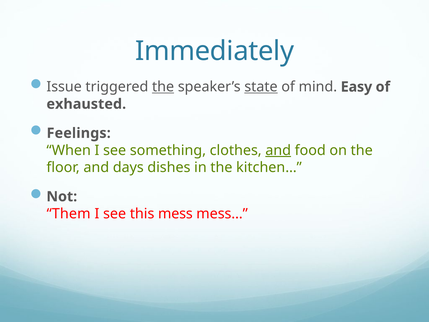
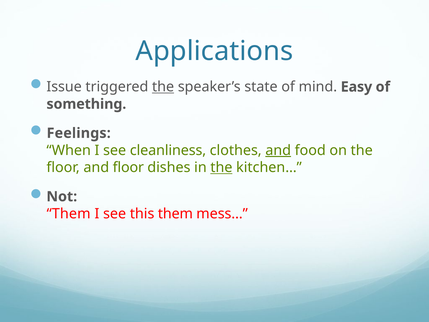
Immediately: Immediately -> Applications (214, 51)
state underline: present -> none (261, 87)
exhausted: exhausted -> something (86, 104)
something: something -> cleanliness (168, 150)
and days: days -> floor (128, 167)
the underline: none -> present (221, 167)
this mess: mess -> them (175, 214)
